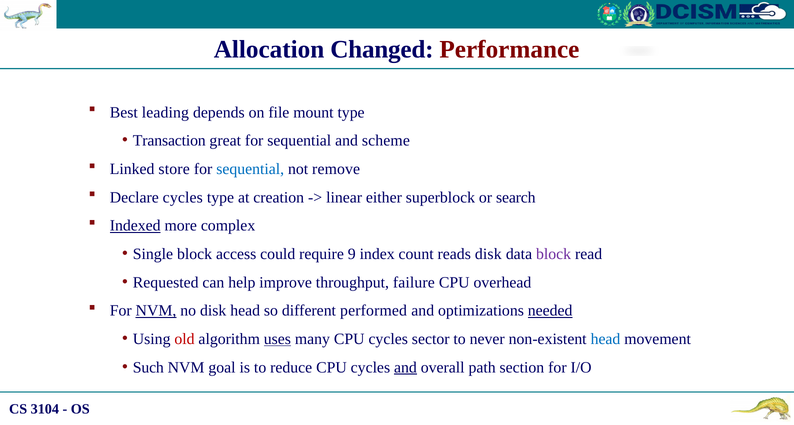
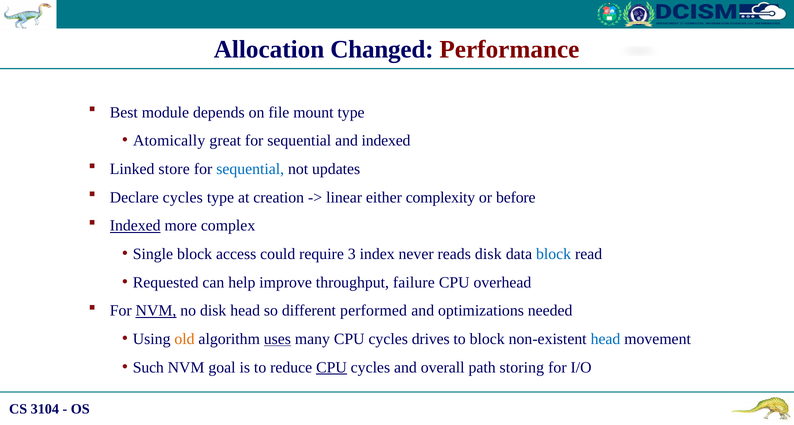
leading: leading -> module (165, 112)
Transaction: Transaction -> Atomically (169, 141)
and scheme: scheme -> indexed (386, 141)
remove: remove -> updates (336, 169)
superblock: superblock -> complexity (440, 197)
search: search -> before (516, 197)
9: 9 -> 3 (352, 254)
count: count -> never (416, 254)
block colour: purple -> blue (554, 254)
needed underline: present -> none (550, 311)
old colour: red -> orange (184, 339)
sector: sector -> drives (431, 339)
to never: never -> block (487, 339)
CPU underline: none -> present (331, 368)
and underline: present -> none (405, 368)
section: section -> storing (522, 368)
